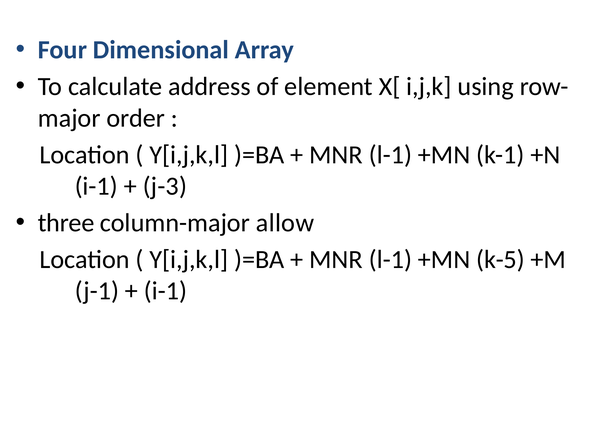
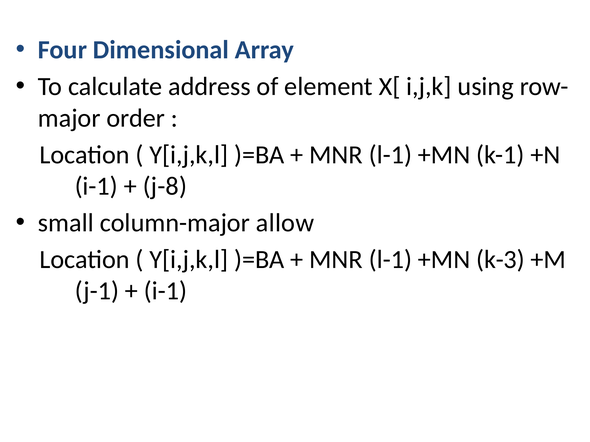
j-3: j-3 -> j-8 (165, 186)
three: three -> small (66, 223)
k-5: k-5 -> k-3 (500, 260)
